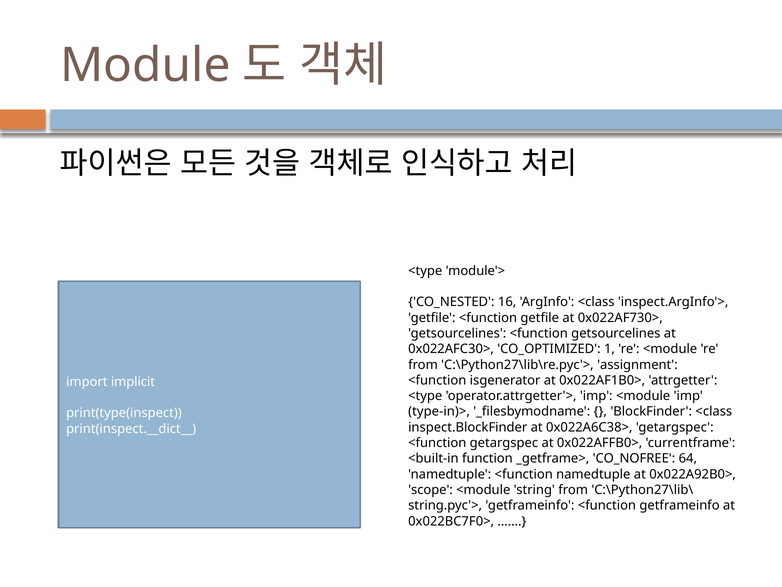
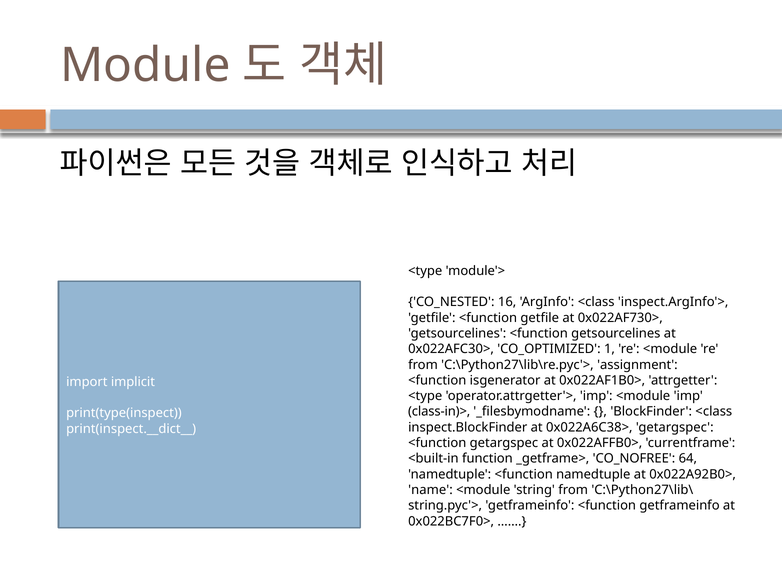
type-in)>: type-in)> -> class-in)> (439, 411)
scope: scope -> name (430, 490)
